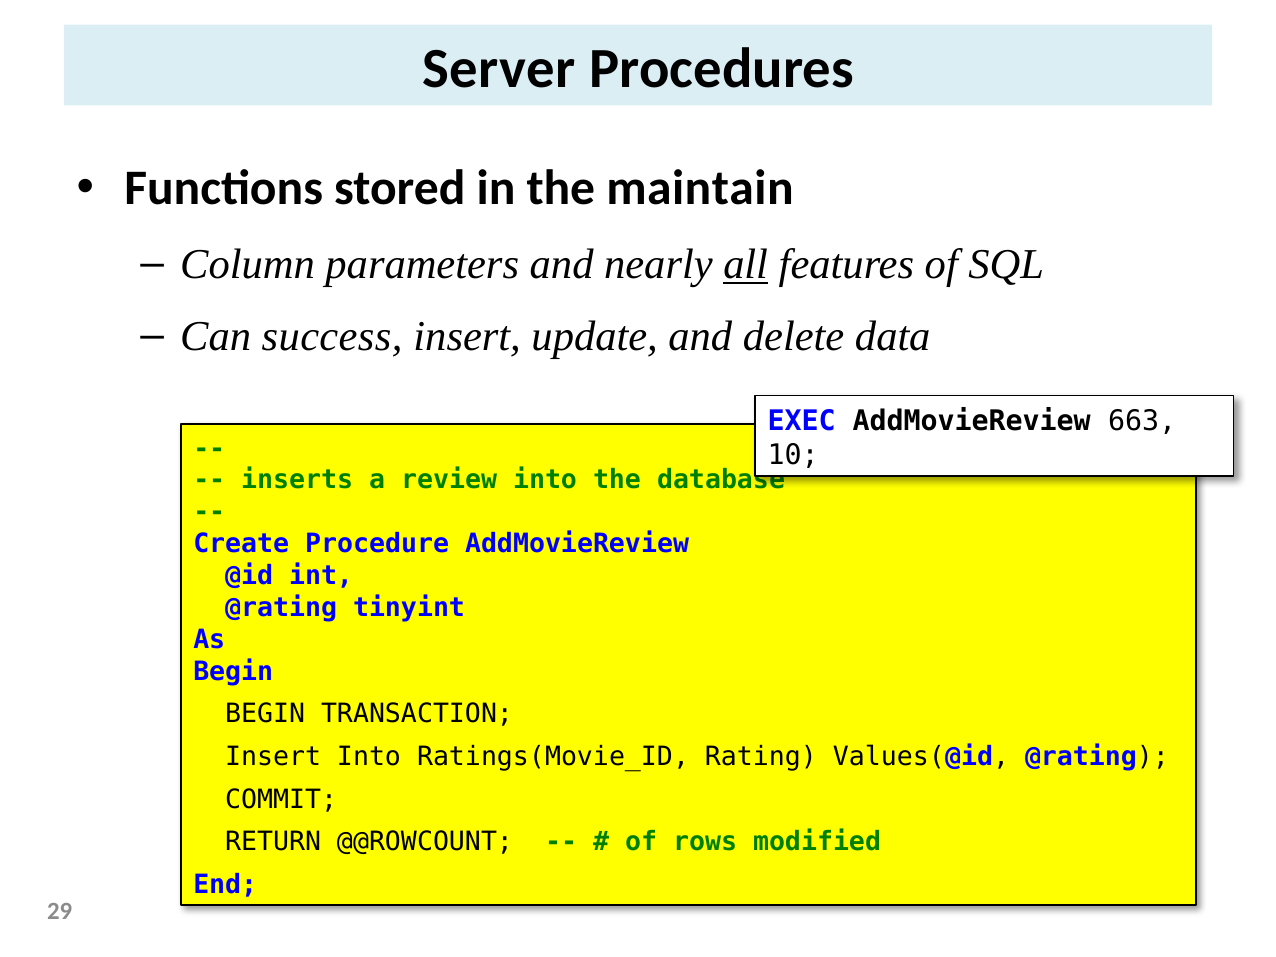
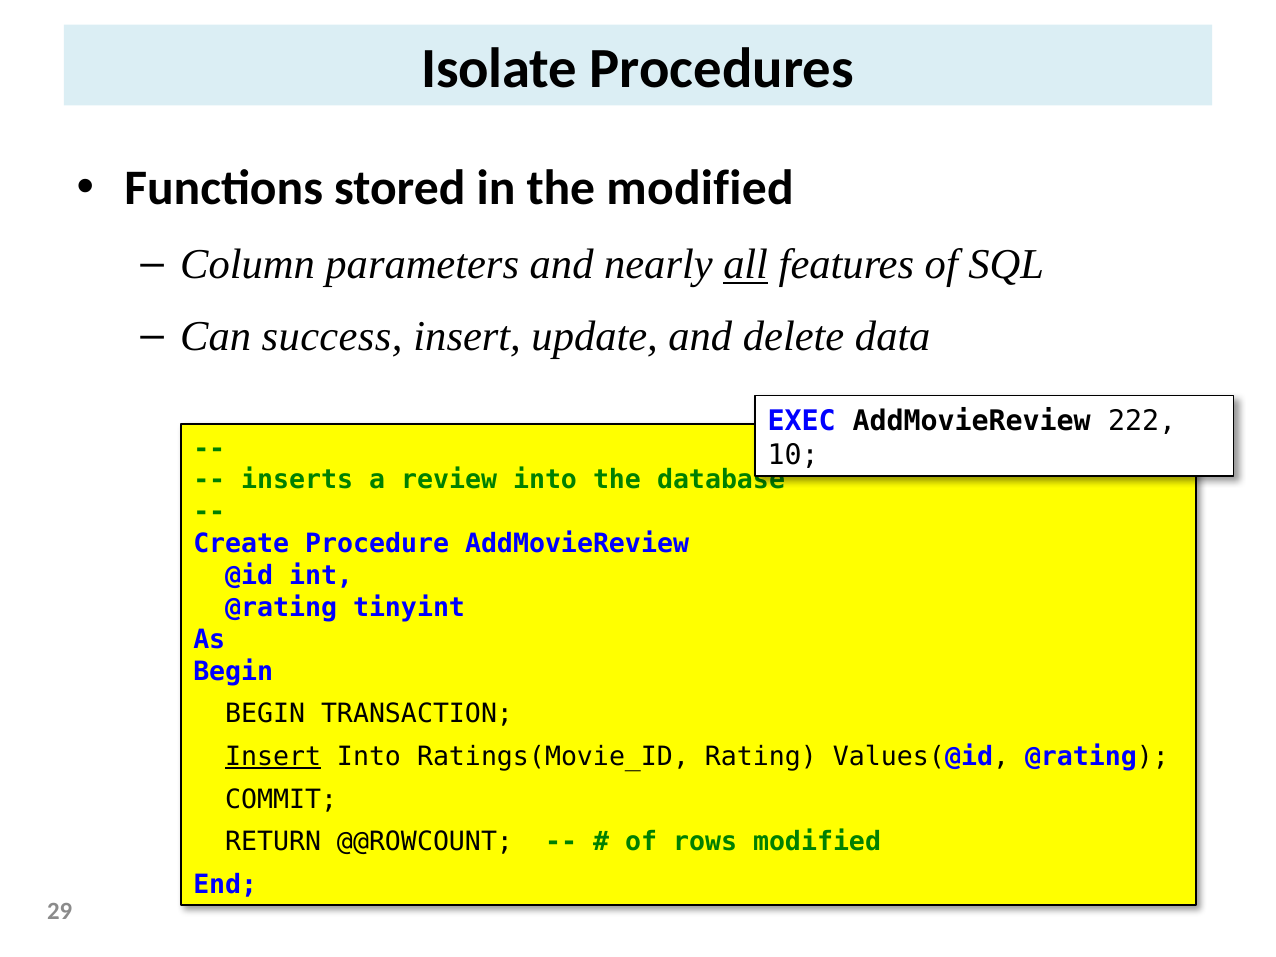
Server: Server -> Isolate (500, 69)
the maintain: maintain -> modified (700, 188)
663: 663 -> 222 (1142, 421)
Insert underline: none -> present (273, 757)
